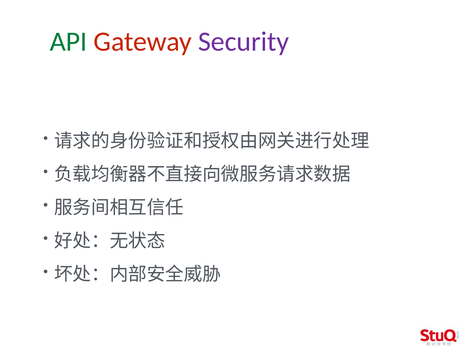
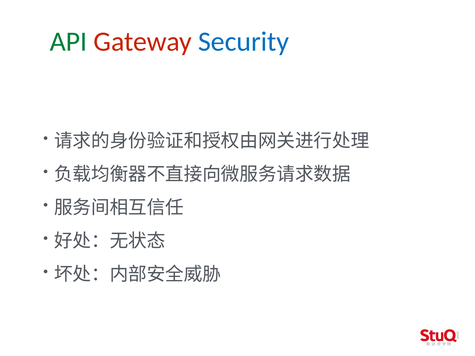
Security colour: purple -> blue (244, 42)
